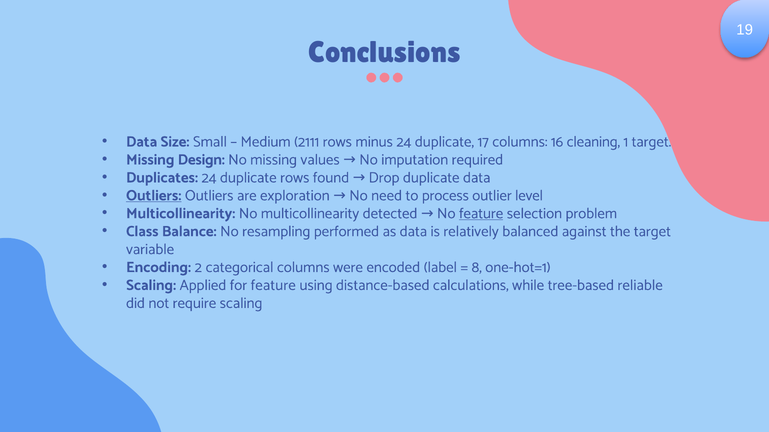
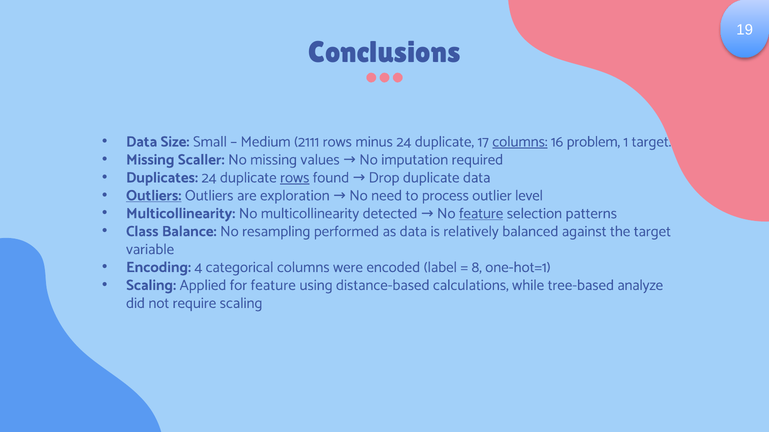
columns underline: none -> present (520, 142)
cleaning: cleaning -> problem (593, 142)
Design: Design -> Scaller (201, 160)
rows underline: none -> present (295, 178)
problem: problem -> patterns (591, 214)
2: 2 -> 4 (198, 267)
reliable: reliable -> analyze (640, 285)
